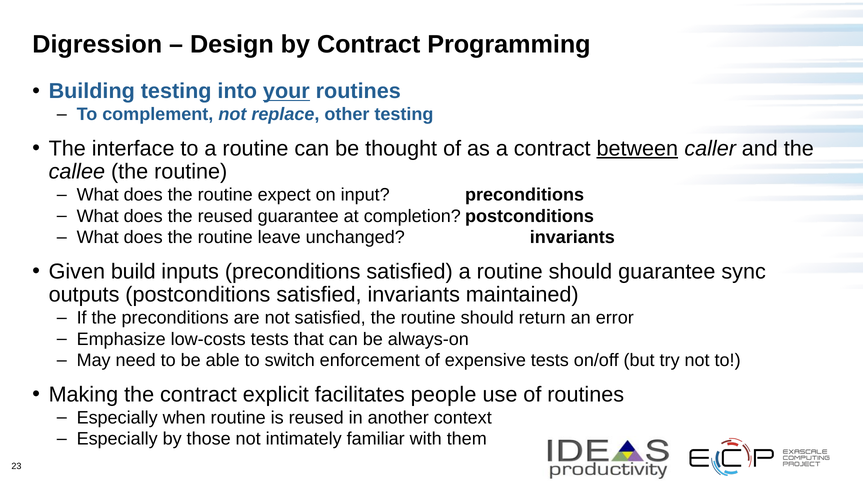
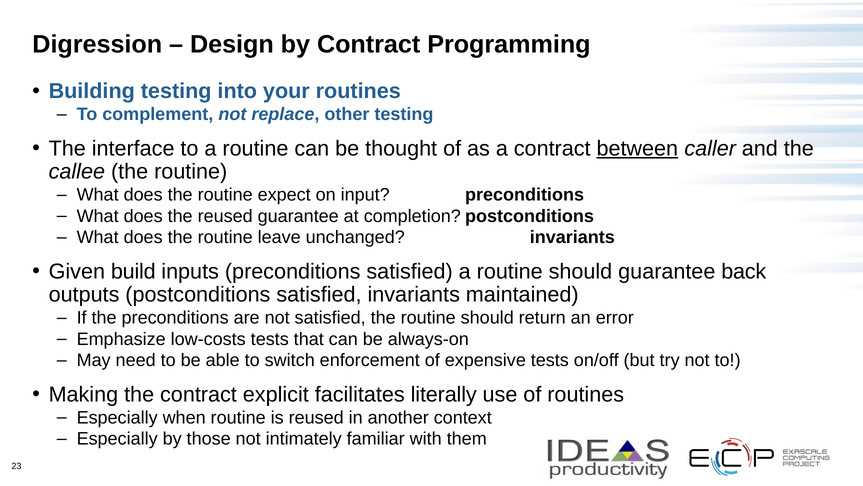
your underline: present -> none (286, 91)
sync: sync -> back (744, 271)
people: people -> literally (444, 394)
